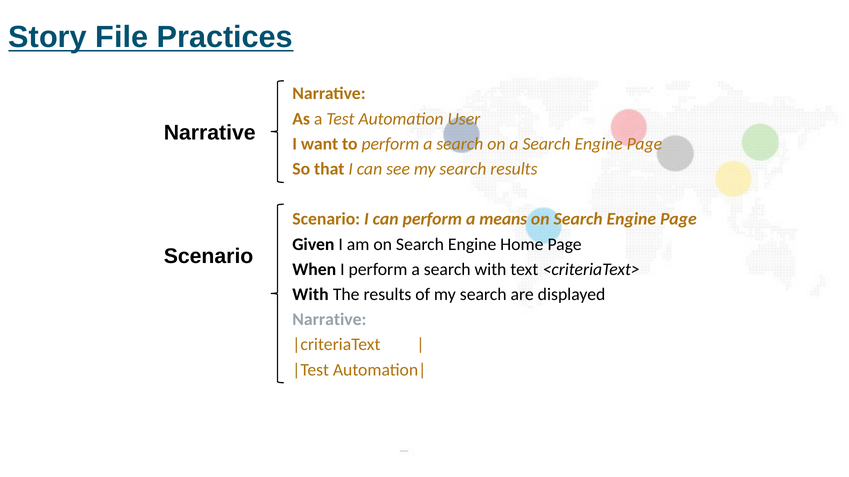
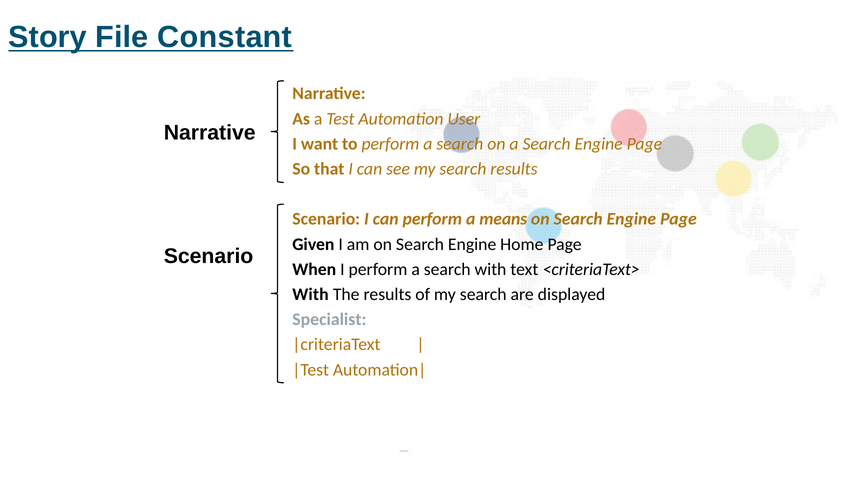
Practices: Practices -> Constant (225, 37)
Narrative: Narrative -> Specialist (329, 320)
